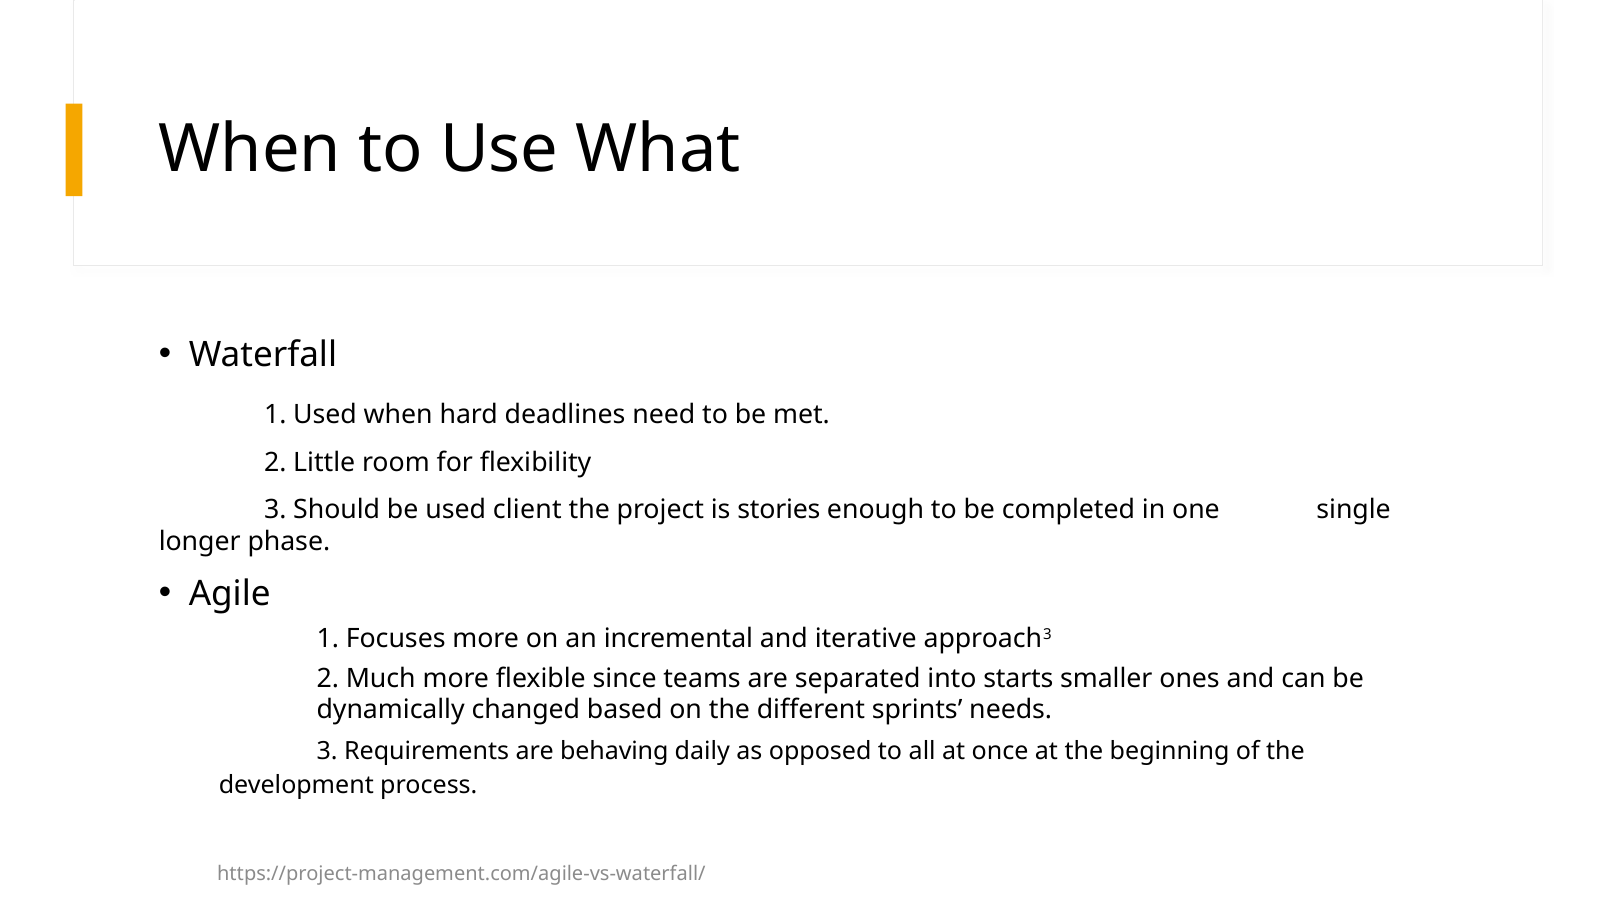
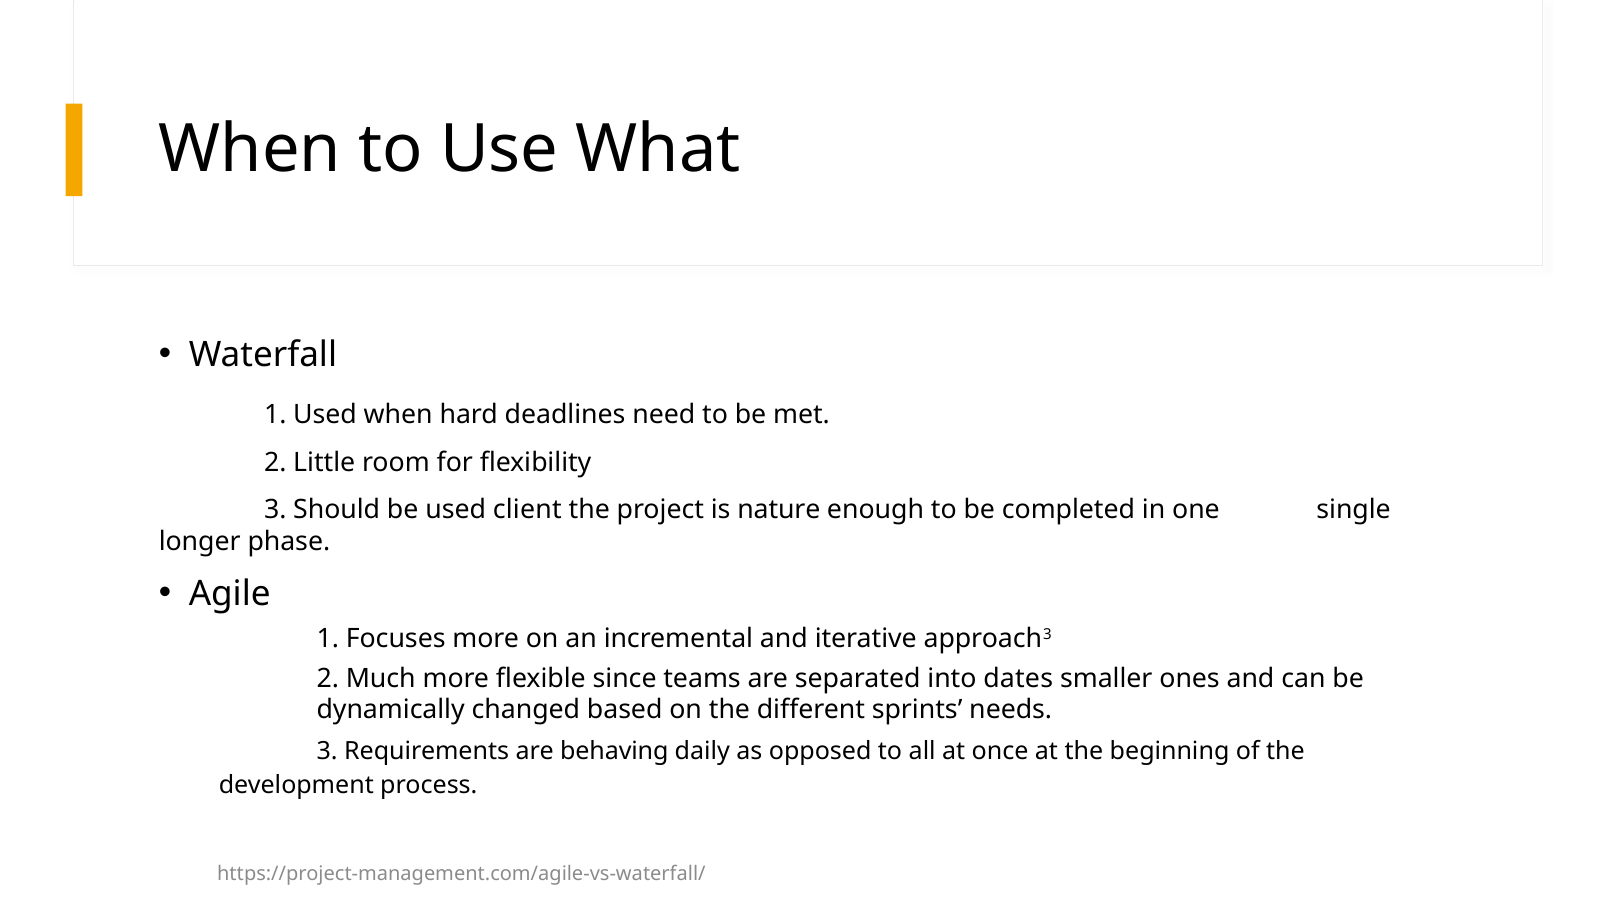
stories: stories -> nature (779, 510)
starts: starts -> dates (1018, 679)
